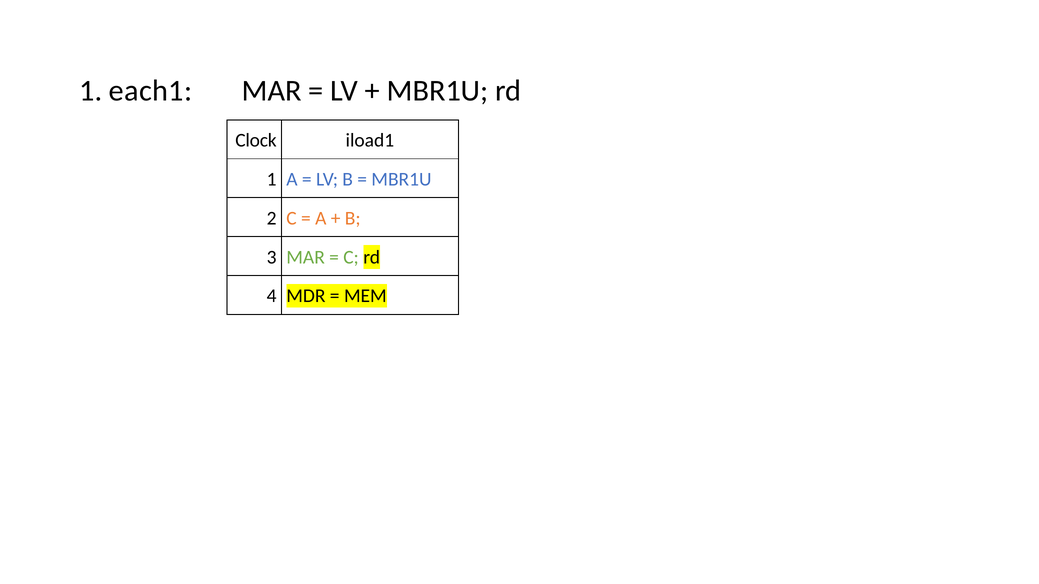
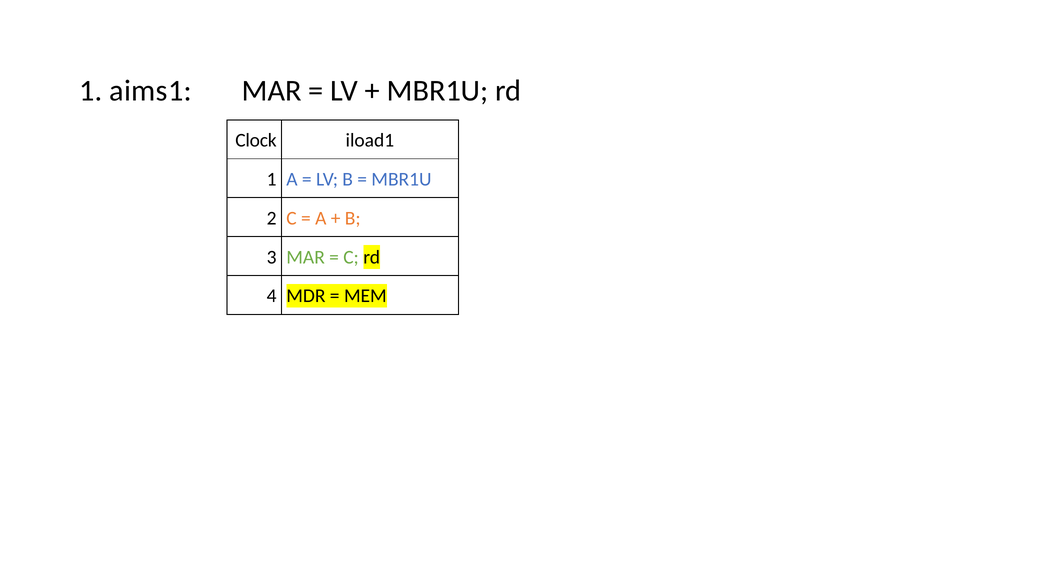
each1: each1 -> aims1 (151, 91)
